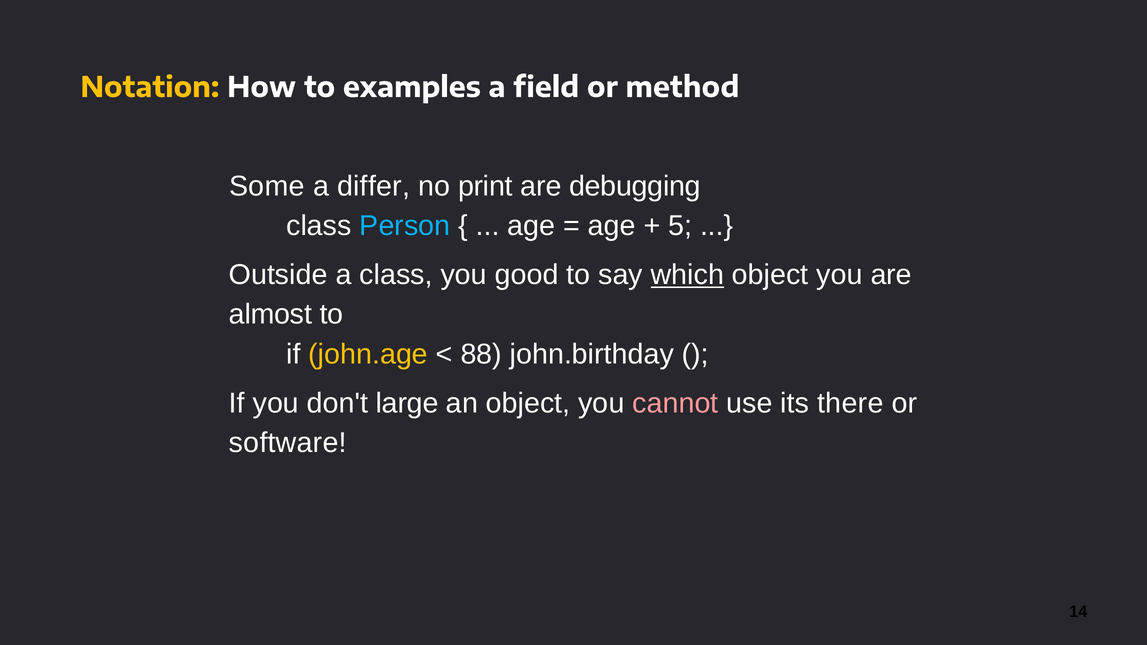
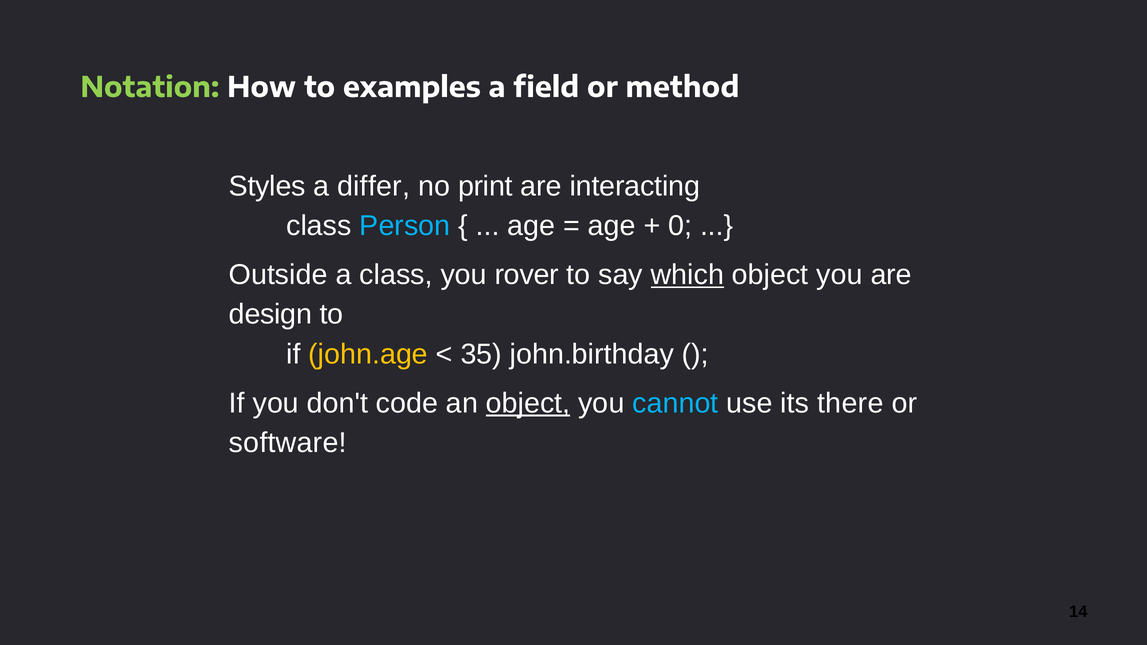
Notation colour: yellow -> light green (150, 88)
Some: Some -> Styles (267, 186)
debugging: debugging -> interacting (635, 186)
5: 5 -> 0 (680, 226)
good: good -> rover (527, 275)
almost: almost -> design (270, 315)
88: 88 -> 35 (481, 354)
large: large -> code (407, 403)
object underline: none -> present (528, 403)
cannot colour: pink -> light blue (675, 403)
